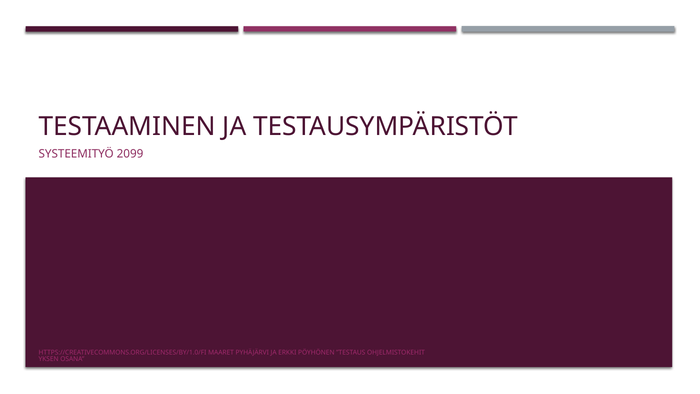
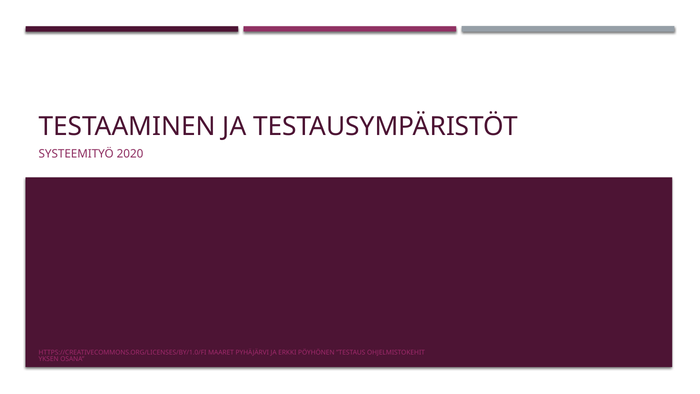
2099: 2099 -> 2020 (130, 154)
